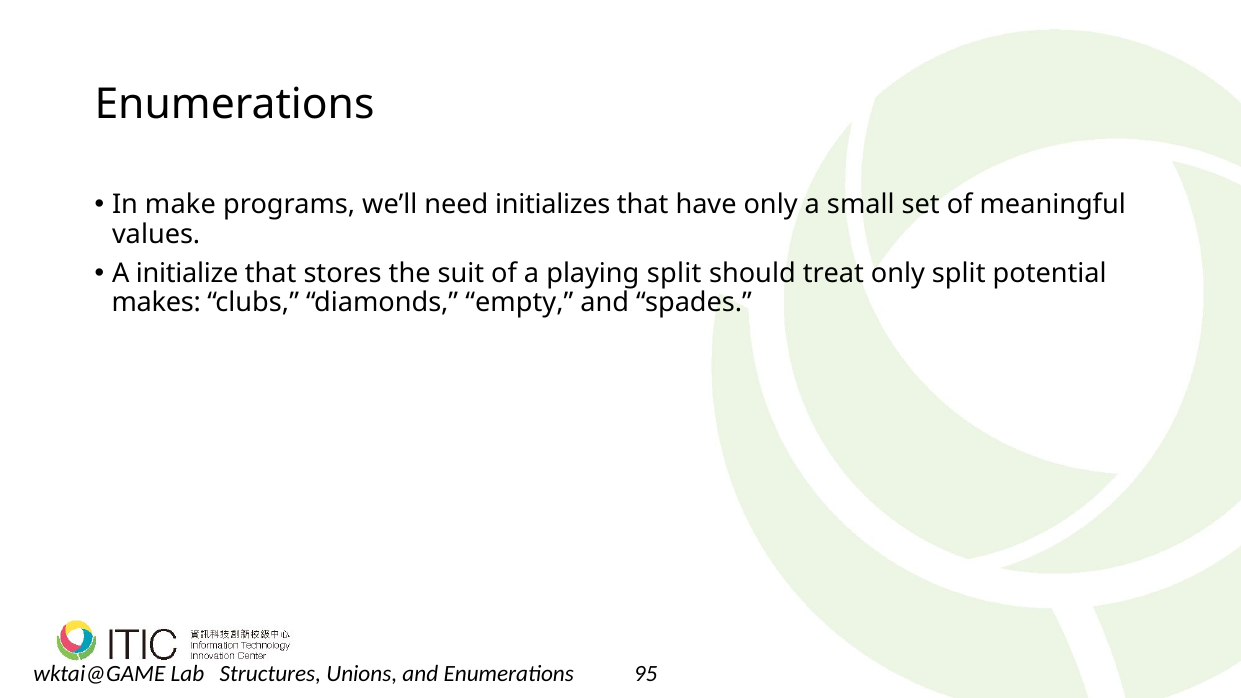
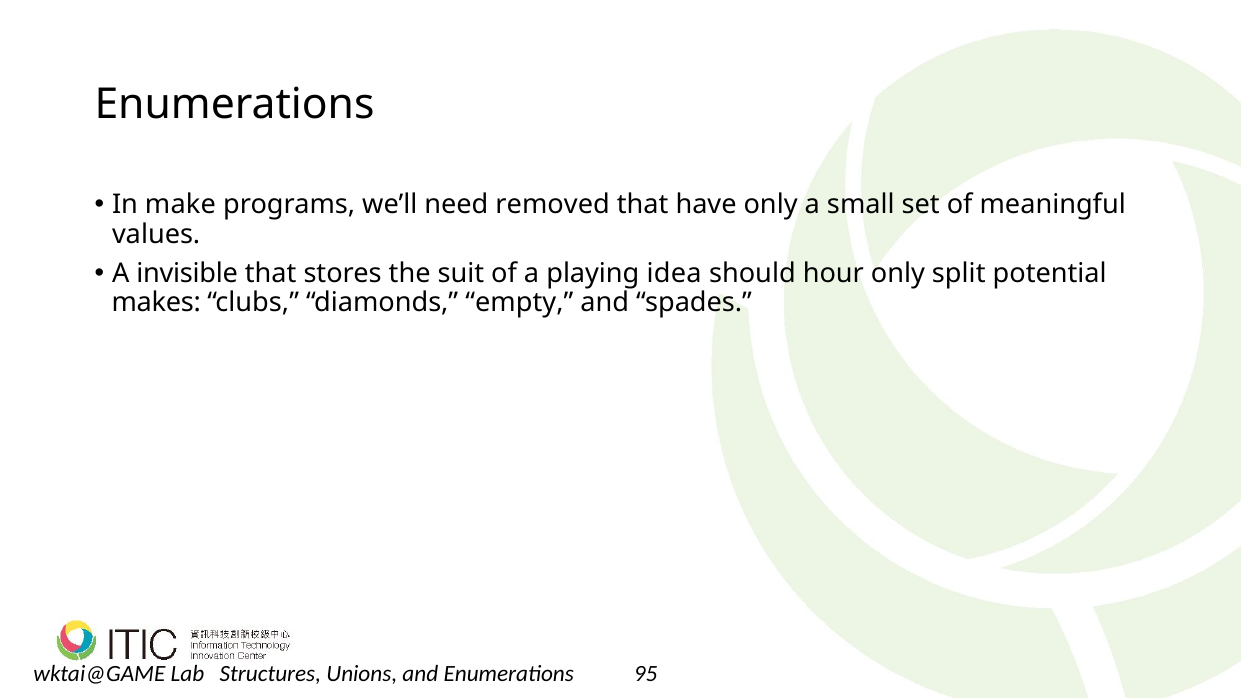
initializes: initializes -> removed (553, 205)
initialize: initialize -> invisible (187, 273)
playing split: split -> idea (674, 273)
treat: treat -> hour (833, 273)
